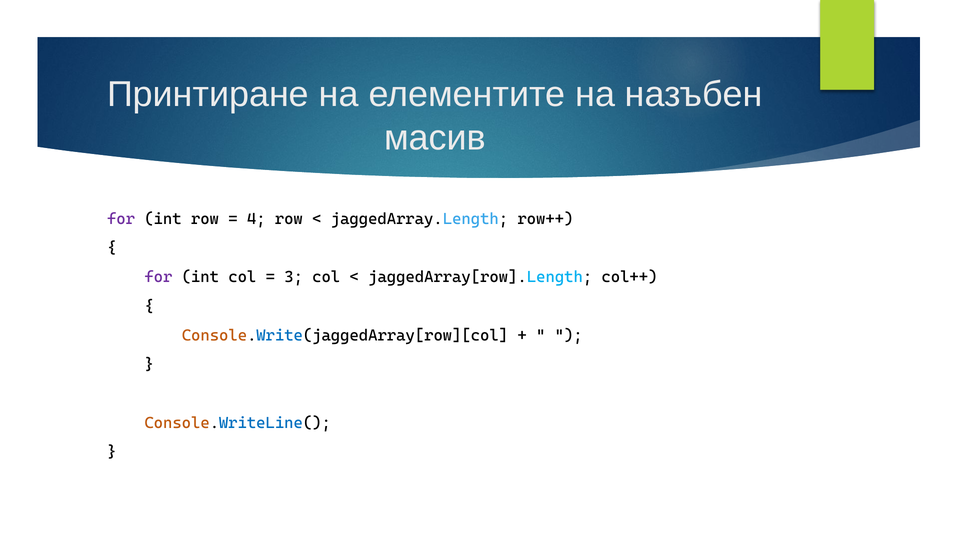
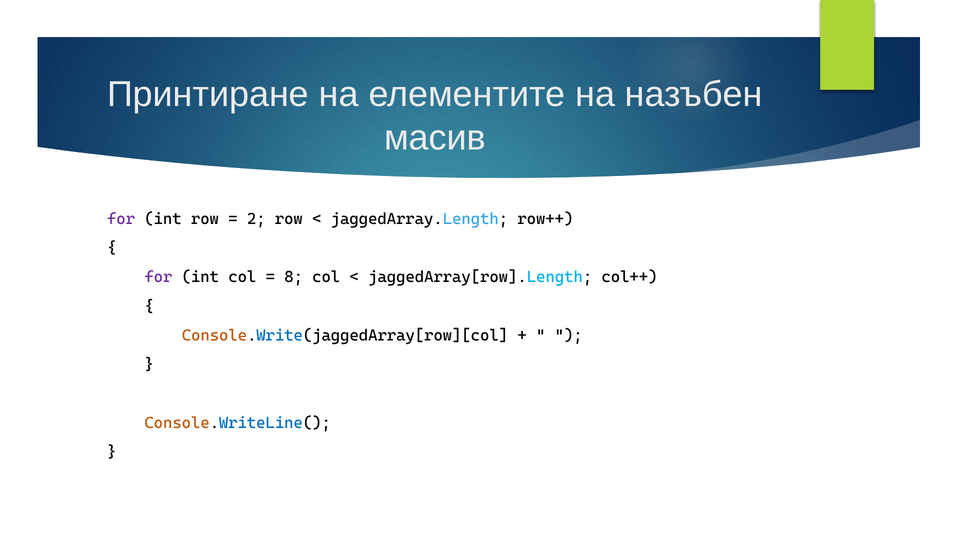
4: 4 -> 2 (256, 219)
3: 3 -> 8 (294, 277)
